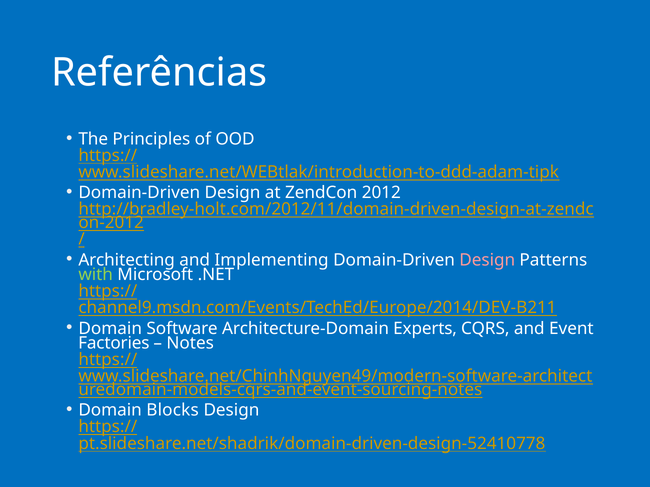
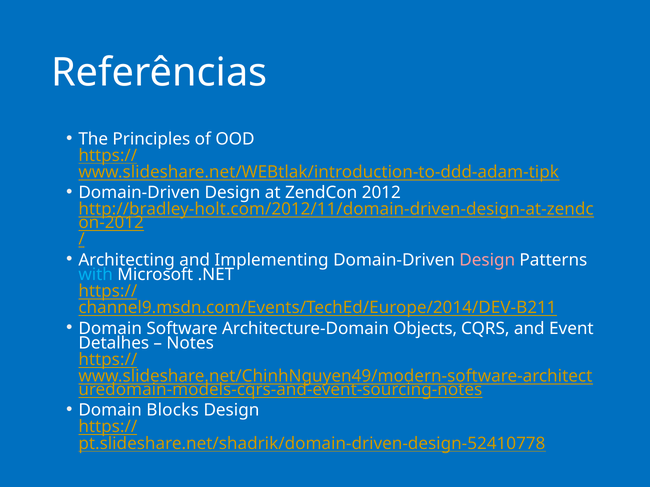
with colour: light green -> light blue (96, 275)
Experts: Experts -> Objects (425, 329)
Factories: Factories -> Detalhes (114, 344)
